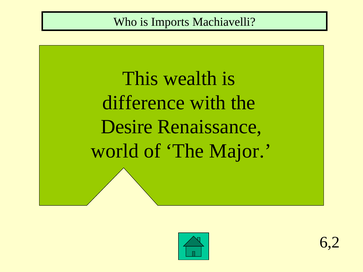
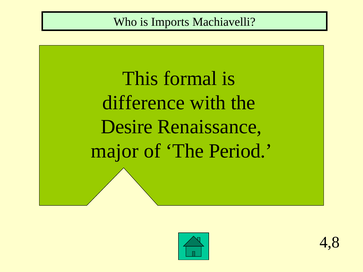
wealth: wealth -> formal (190, 79)
world: world -> major (115, 151)
Major: Major -> Period (240, 151)
6,2: 6,2 -> 4,8 (330, 243)
